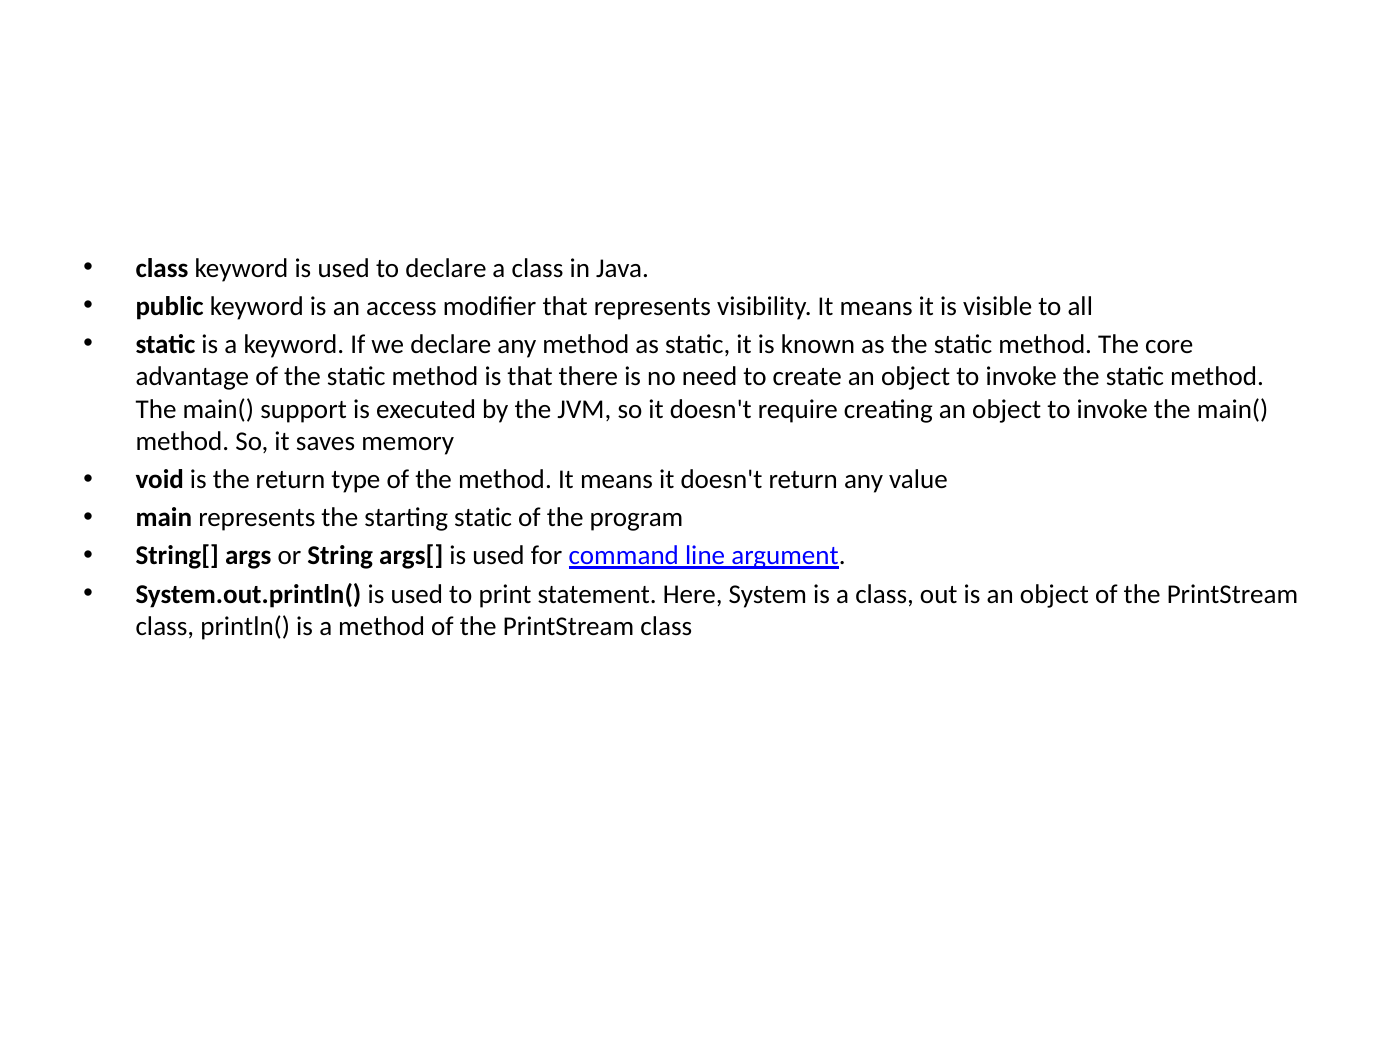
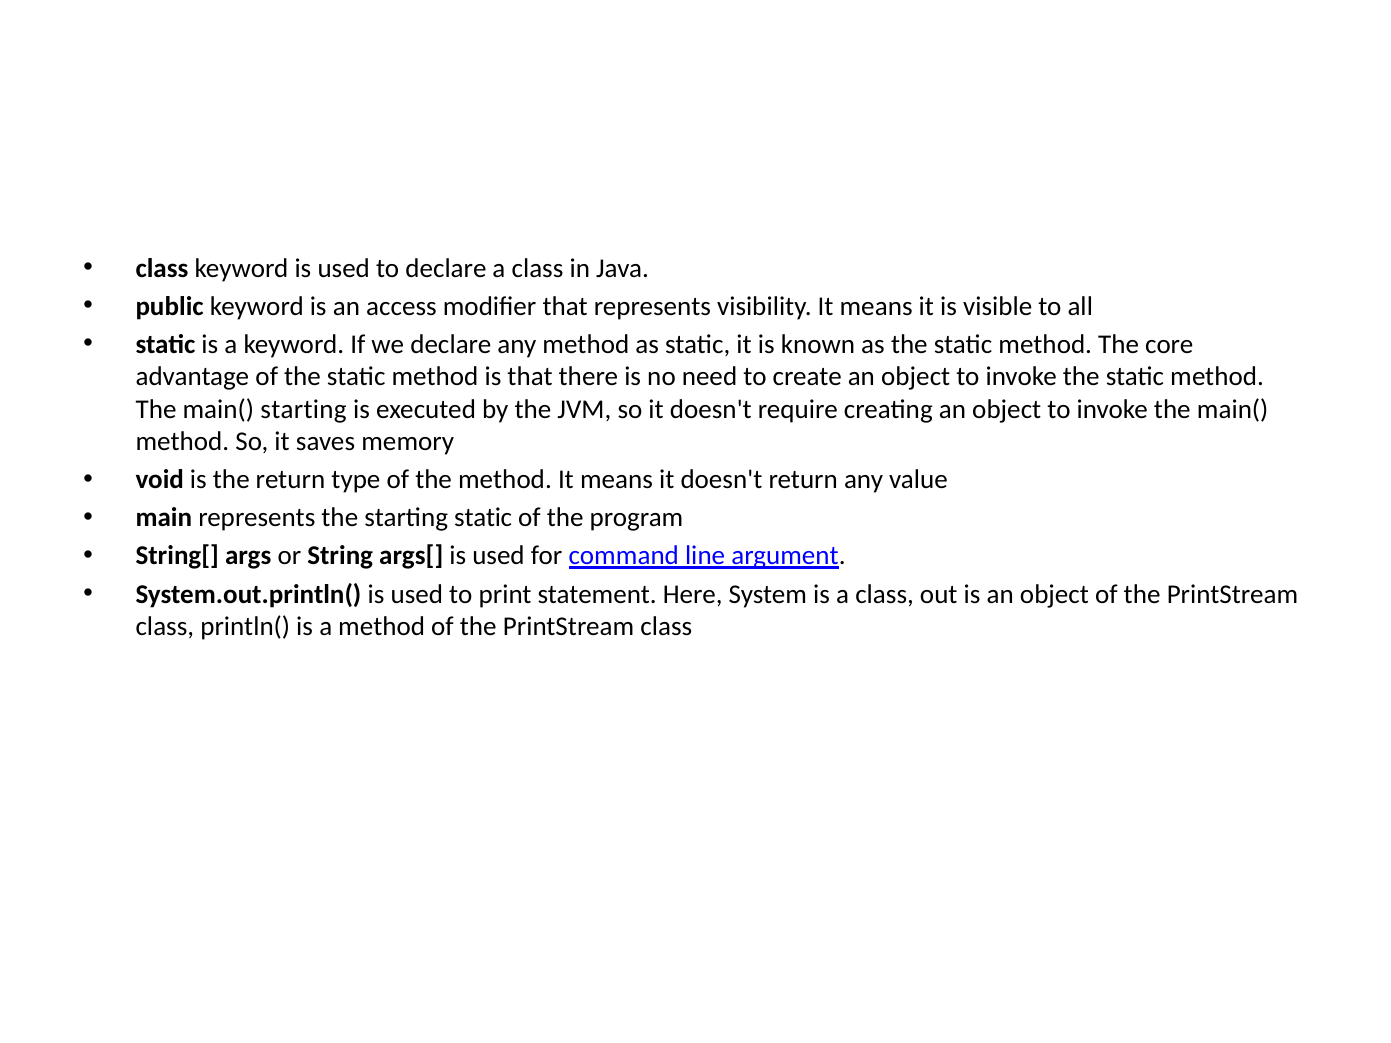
main( support: support -> starting (303, 410)
